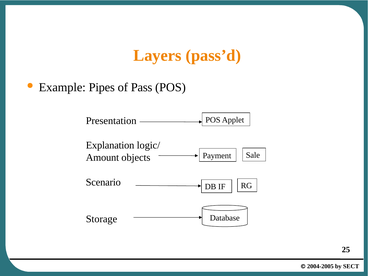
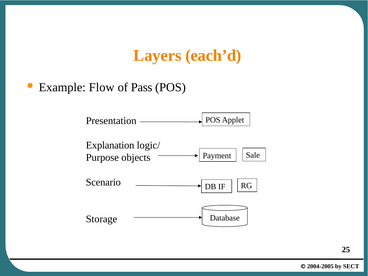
pass’d: pass’d -> each’d (213, 55)
Pipes: Pipes -> Flow (102, 87)
Amount: Amount -> Purpose (102, 158)
